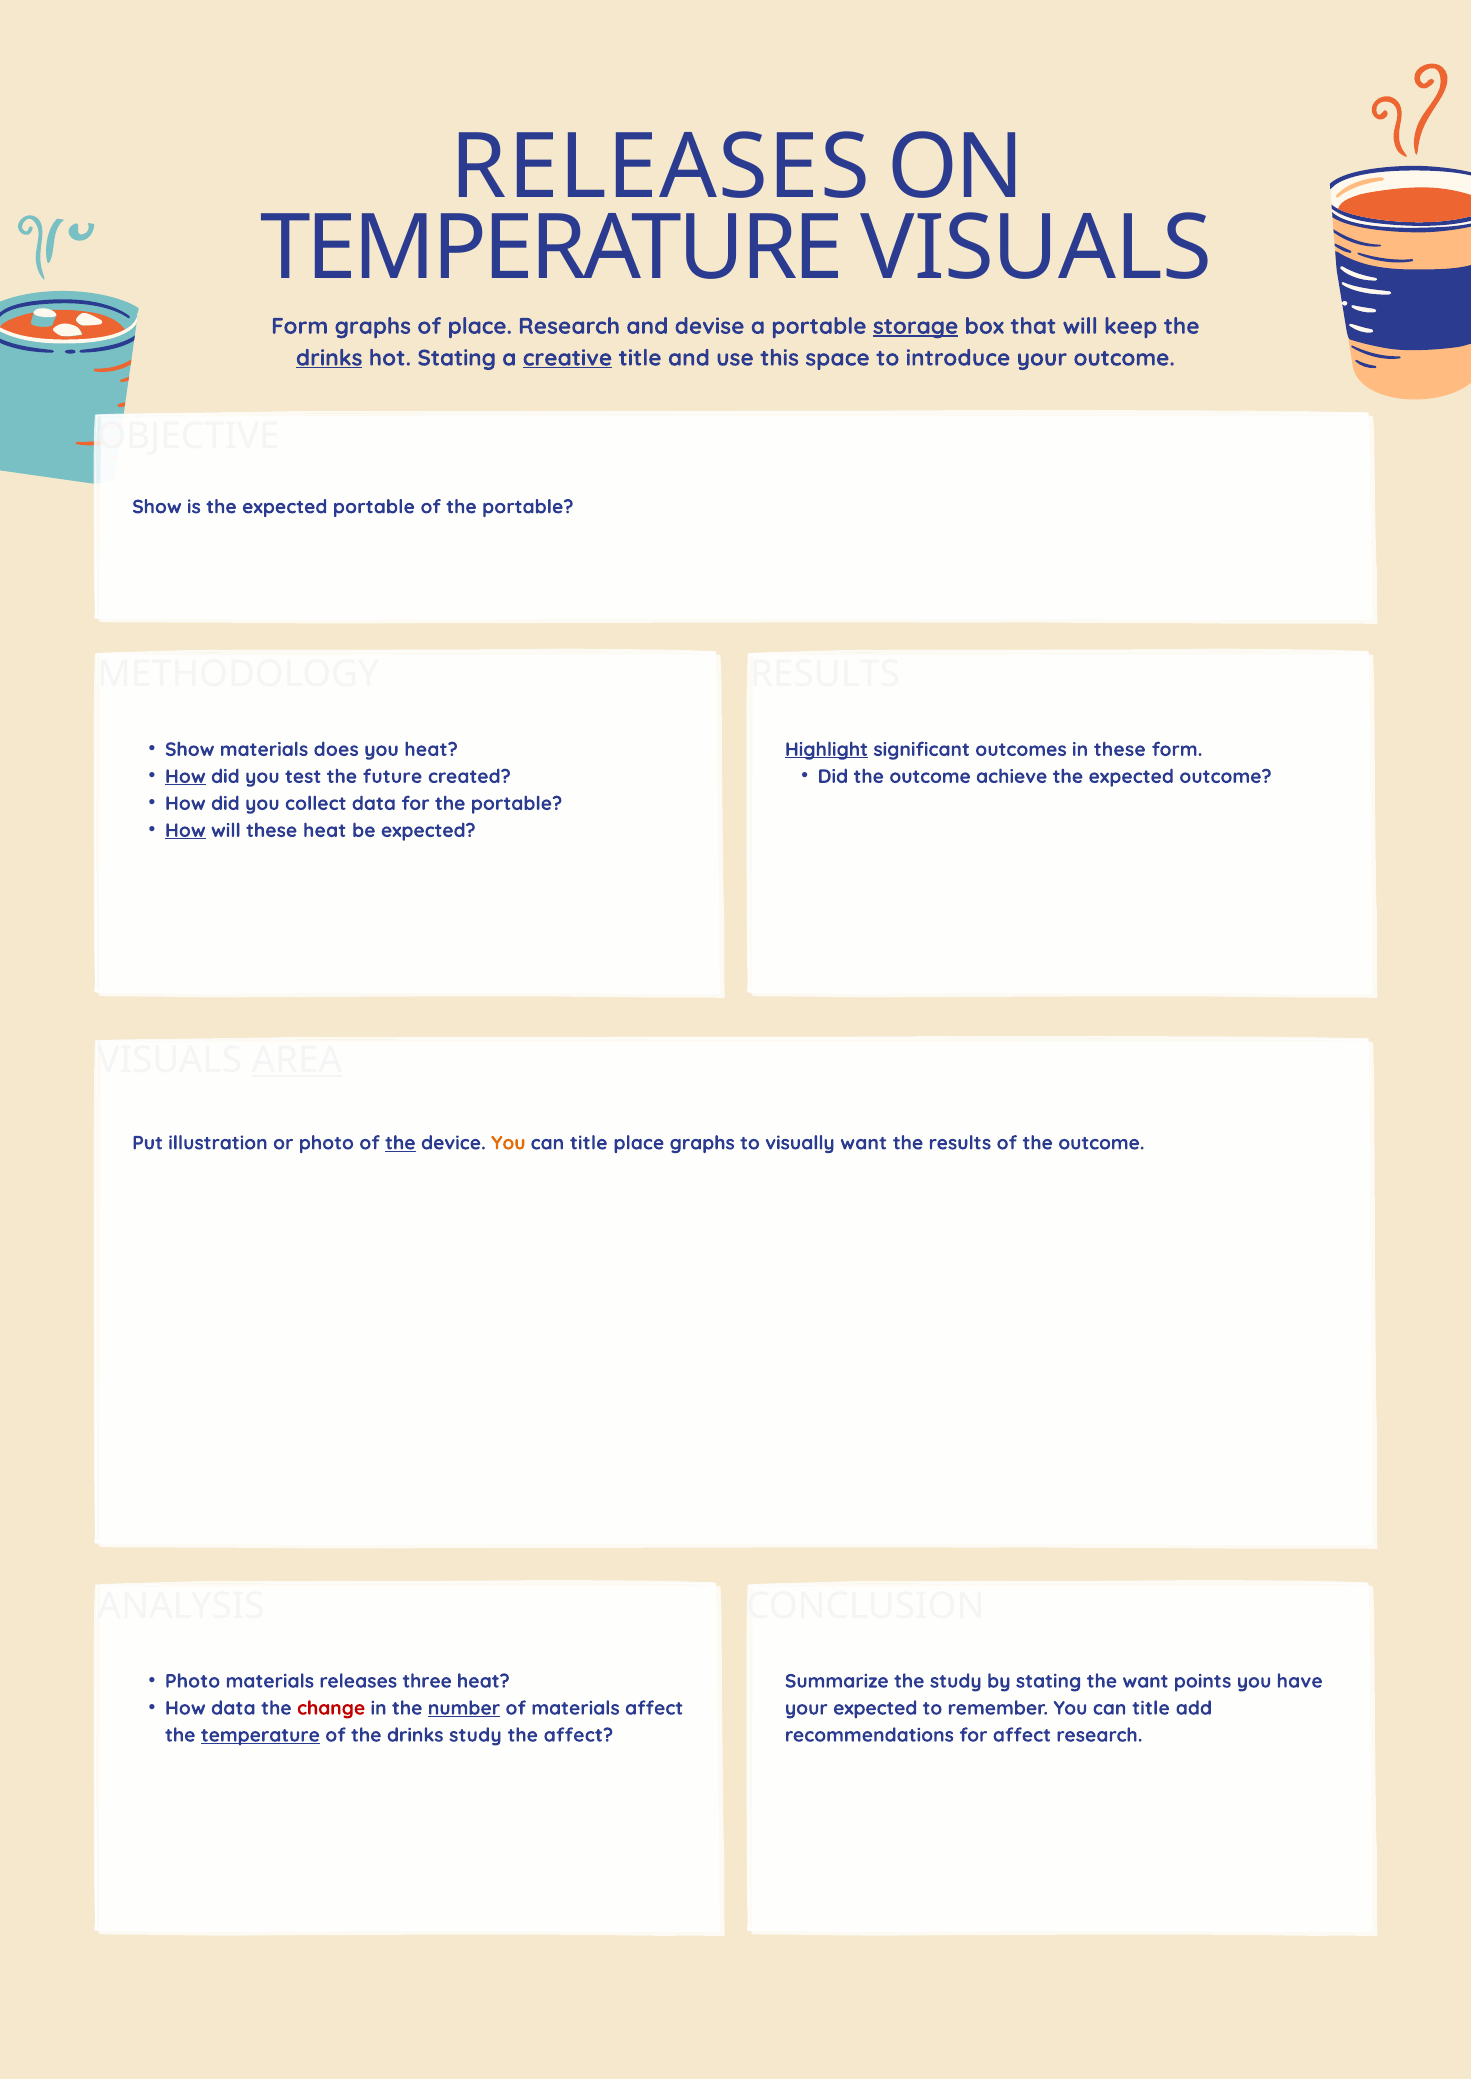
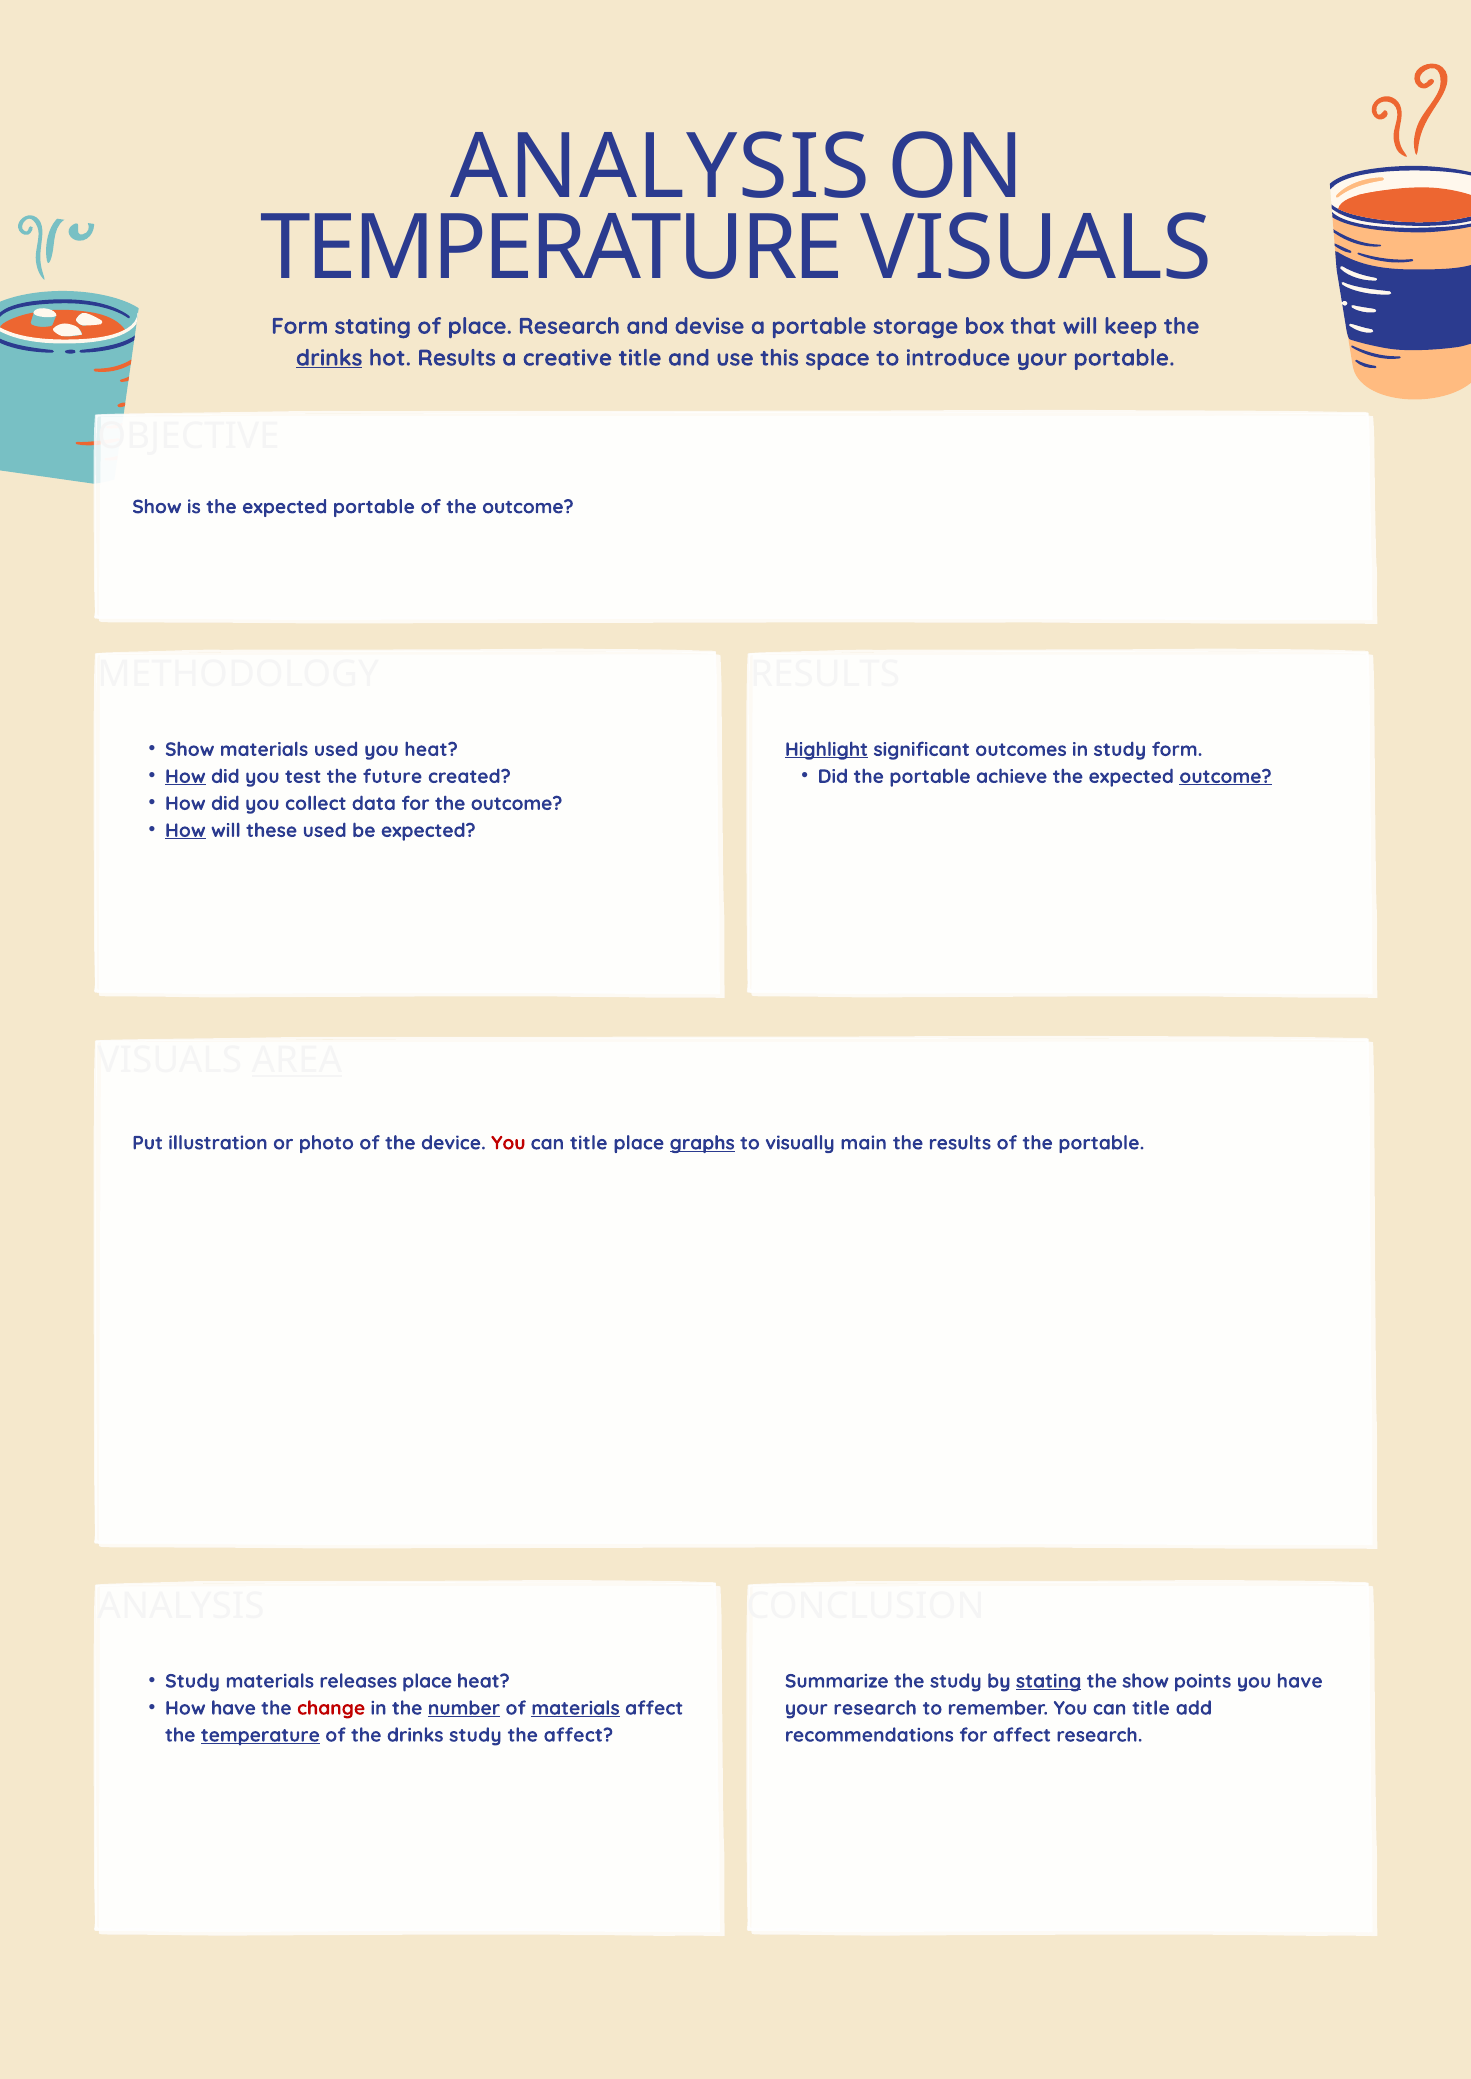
RELEASES: RELEASES -> ANALYSIS (661, 167)
Form graphs: graphs -> stating (373, 326)
storage underline: present -> none (916, 326)
hot Stating: Stating -> Results (457, 358)
creative underline: present -> none (567, 358)
your outcome: outcome -> portable (1124, 358)
of the portable: portable -> outcome (528, 507)
materials does: does -> used (336, 750)
in these: these -> study (1120, 750)
Did the outcome: outcome -> portable (930, 777)
outcome underline: none -> present (1225, 777)
for the portable: portable -> outcome (517, 804)
these heat: heat -> used (325, 831)
the underline: present -> none (400, 1143)
You colour: orange -> red (508, 1143)
graphs underline: none -> present (702, 1143)
visually want: want -> main (864, 1143)
of the outcome: outcome -> portable (1101, 1143)
Photo: Photo -> Study (193, 1682)
releases three: three -> place (427, 1682)
stating underline: none -> present (1049, 1682)
the want: want -> show (1146, 1682)
How data: data -> have (233, 1709)
materials underline: none -> present (575, 1709)
your expected: expected -> research (875, 1709)
